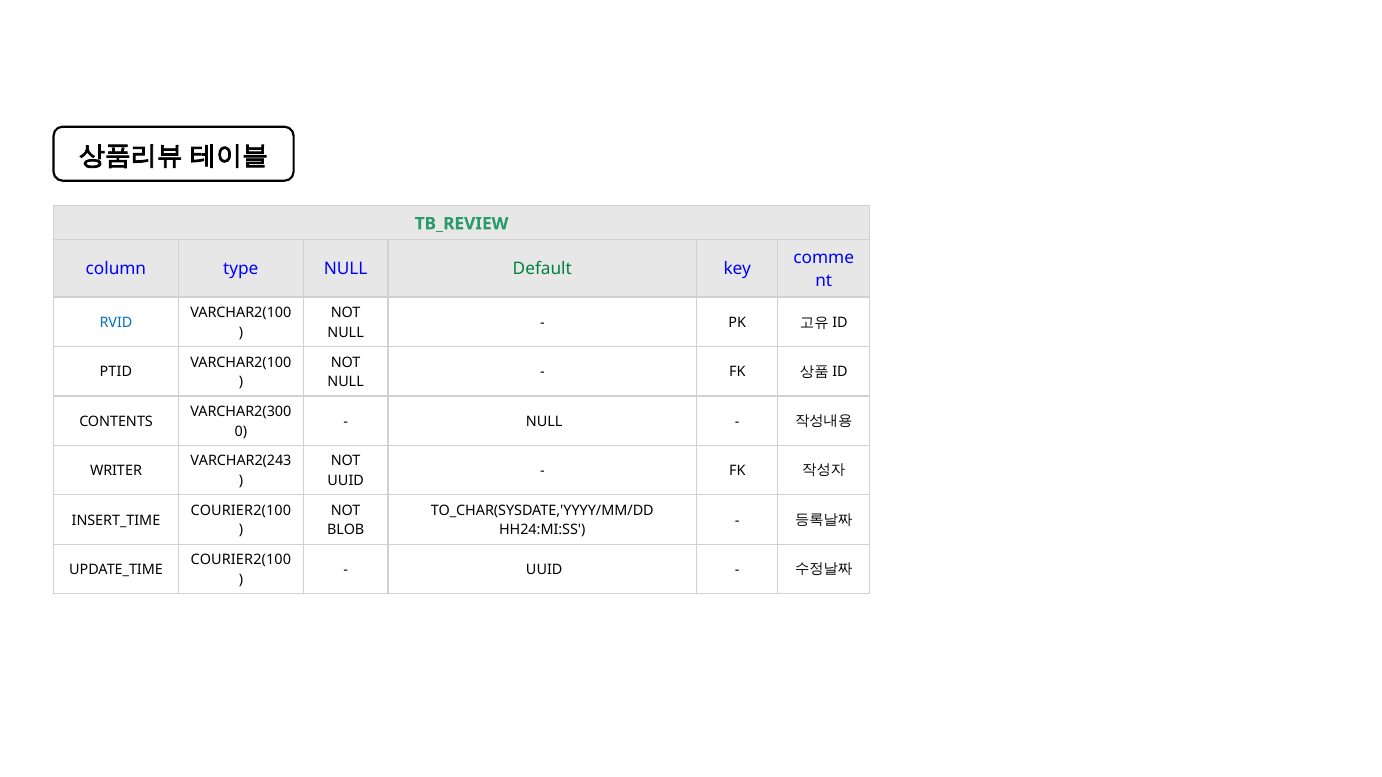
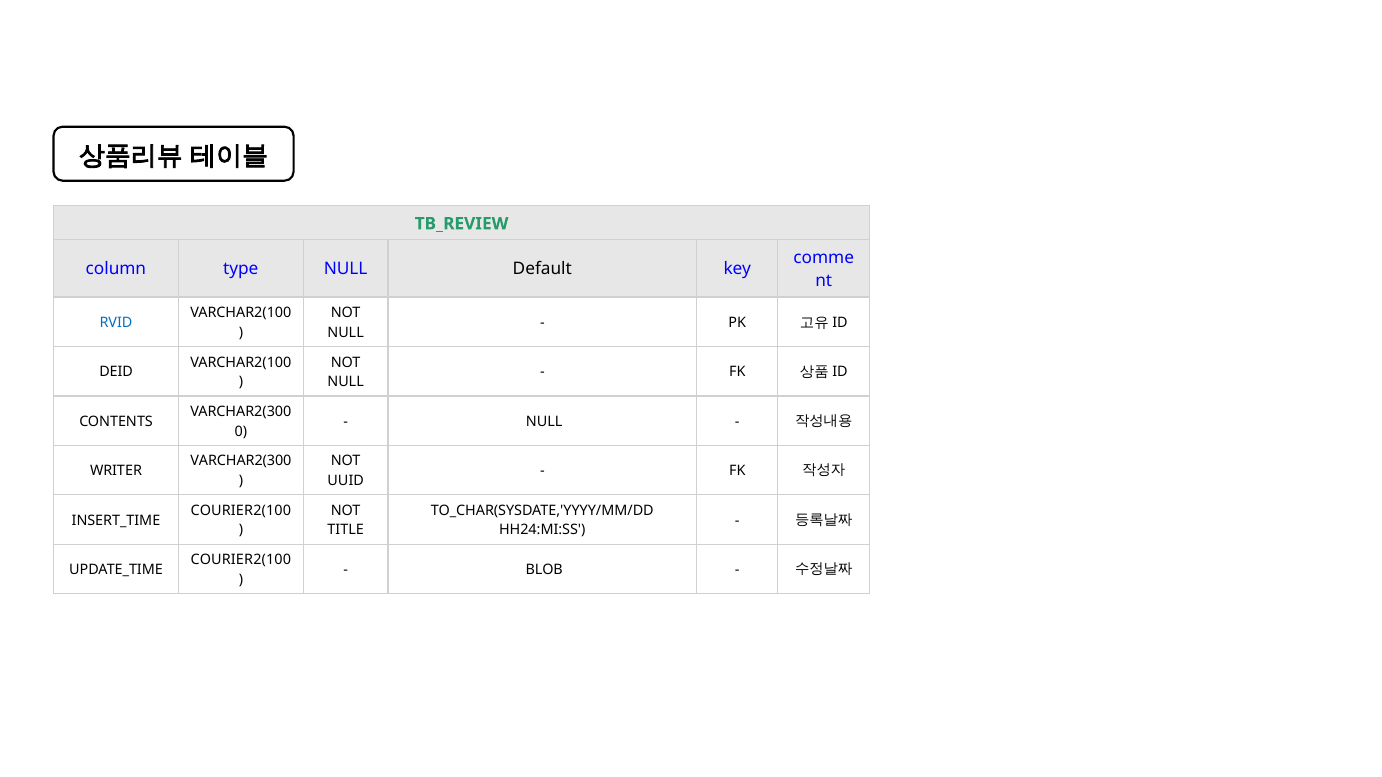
Default colour: green -> black (542, 269)
PTID: PTID -> DEID (116, 372)
VARCHAR2(243: VARCHAR2(243 -> VARCHAR2(300 (241, 461)
BLOB: BLOB -> TITLE (346, 530)
UUID: UUID -> BLOB (544, 570)
